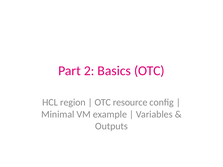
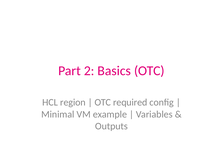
resource: resource -> required (130, 103)
